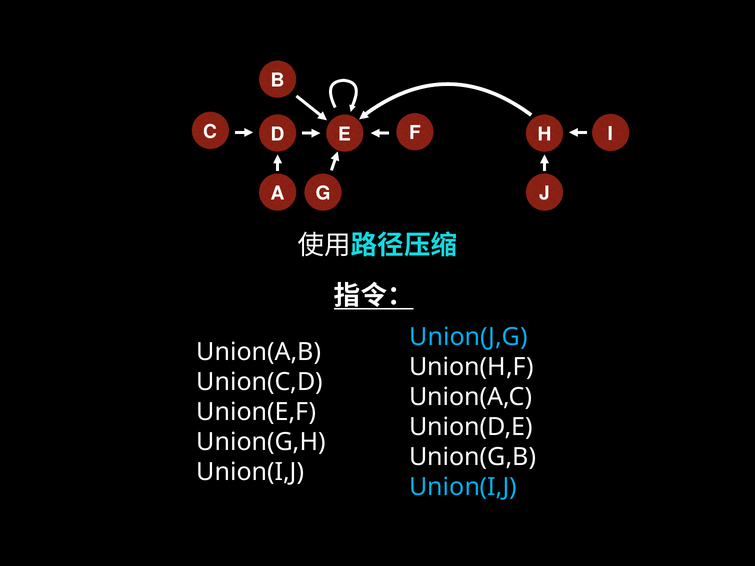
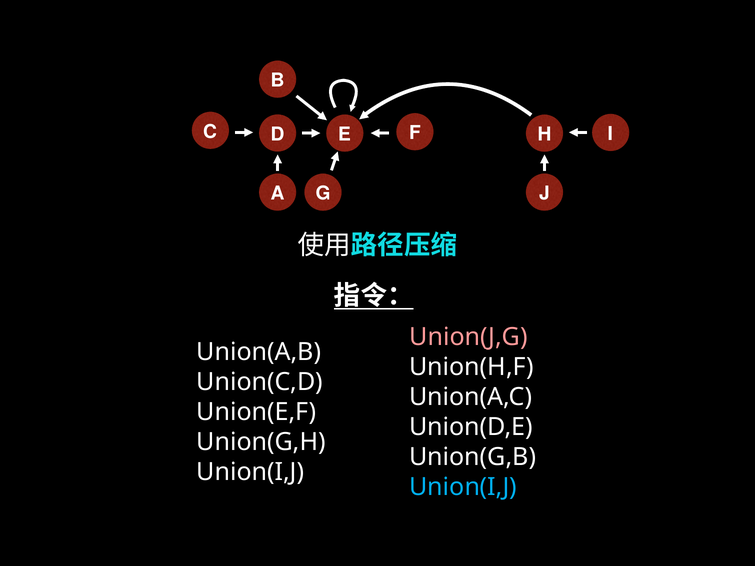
Union(J,G colour: light blue -> pink (468, 337)
